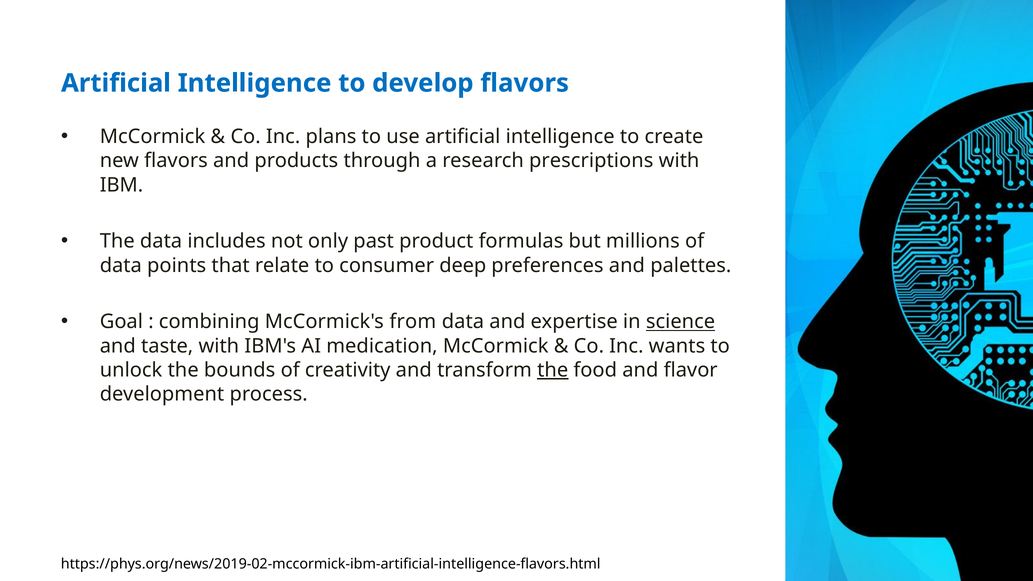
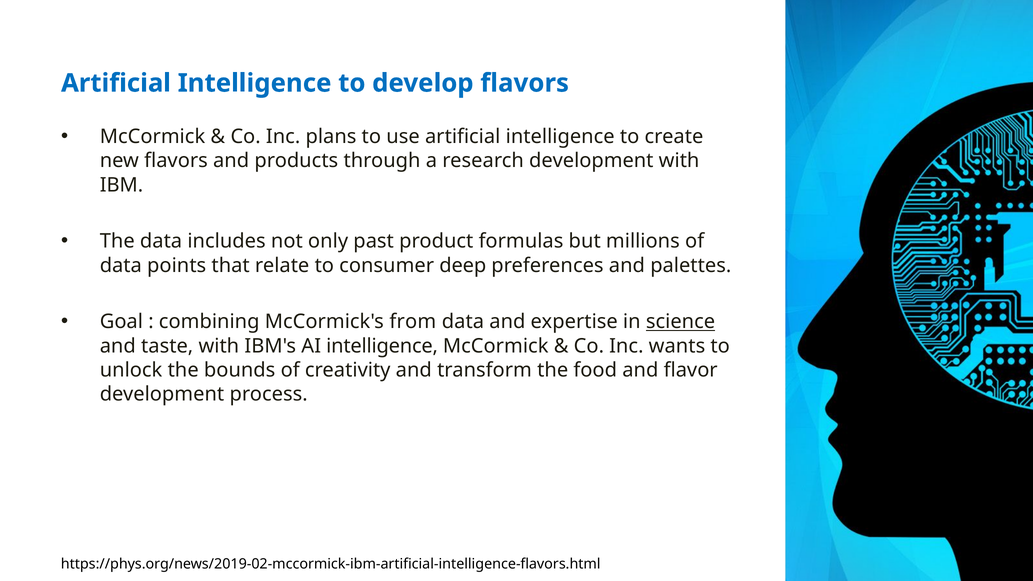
research prescriptions: prescriptions -> development (591, 161)
AI medication: medication -> intelligence (382, 346)
the underline: present -> none (553, 370)
